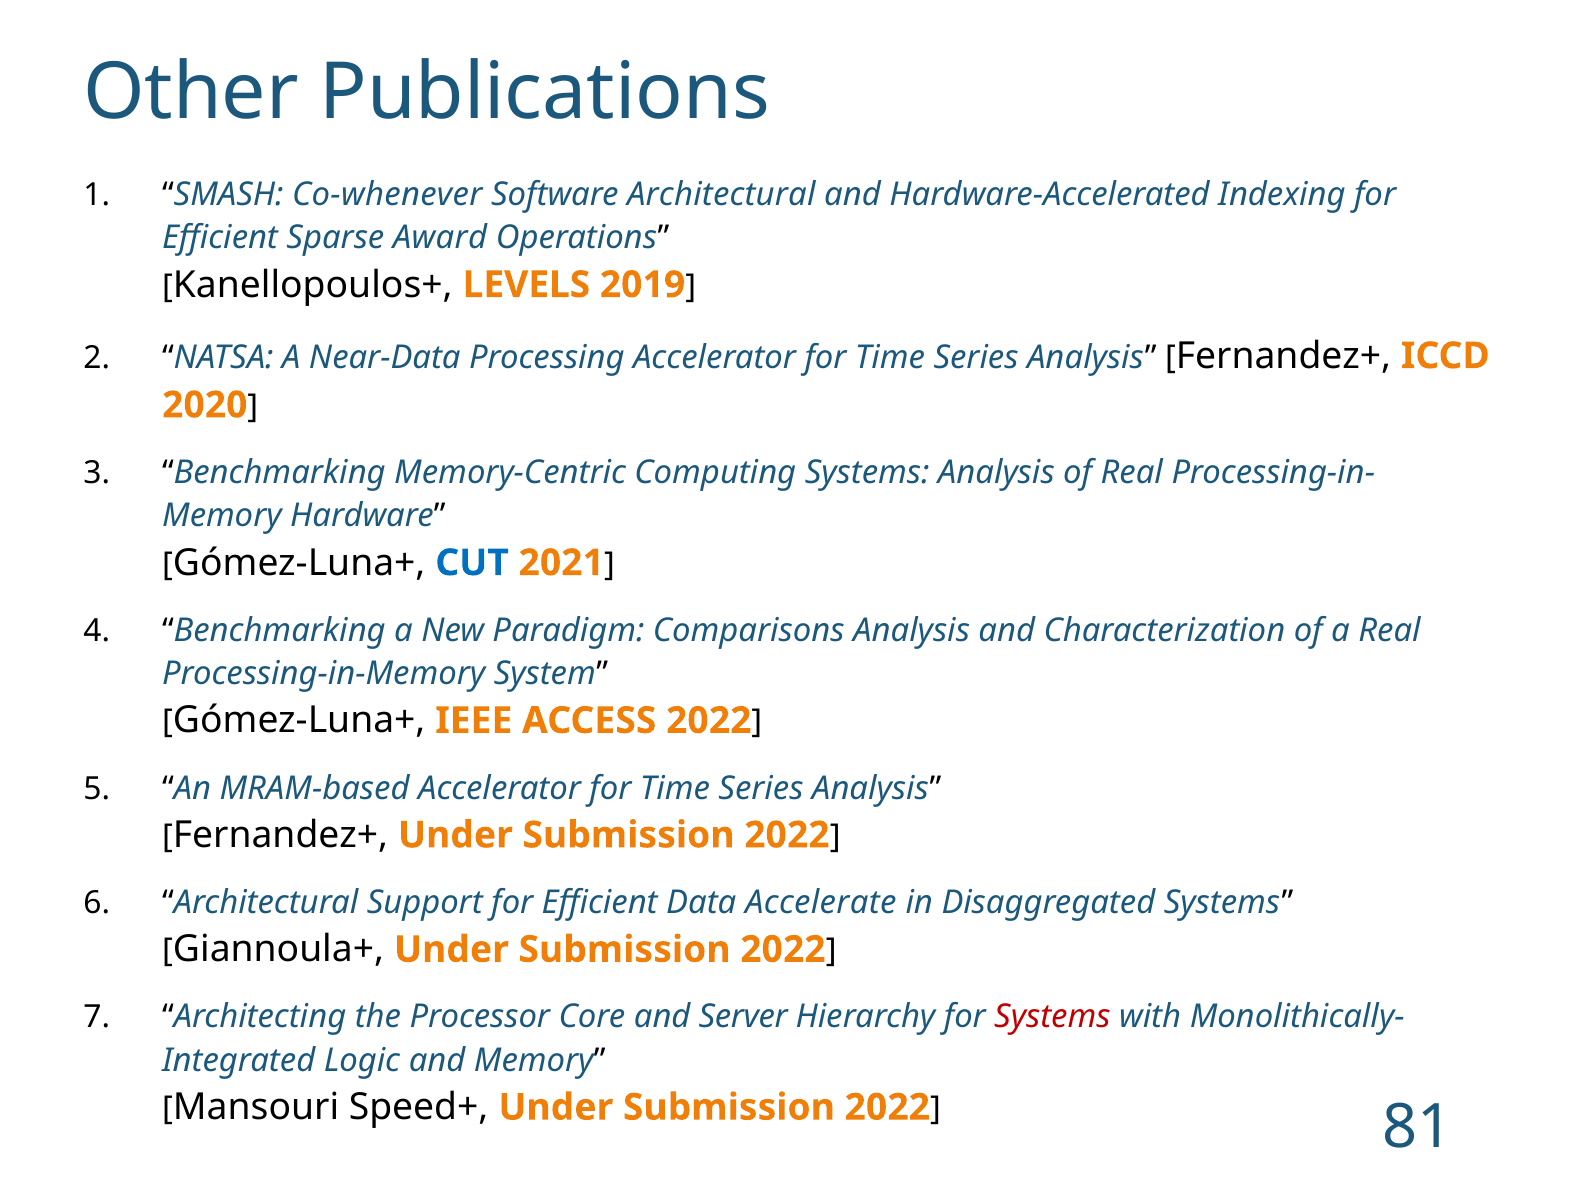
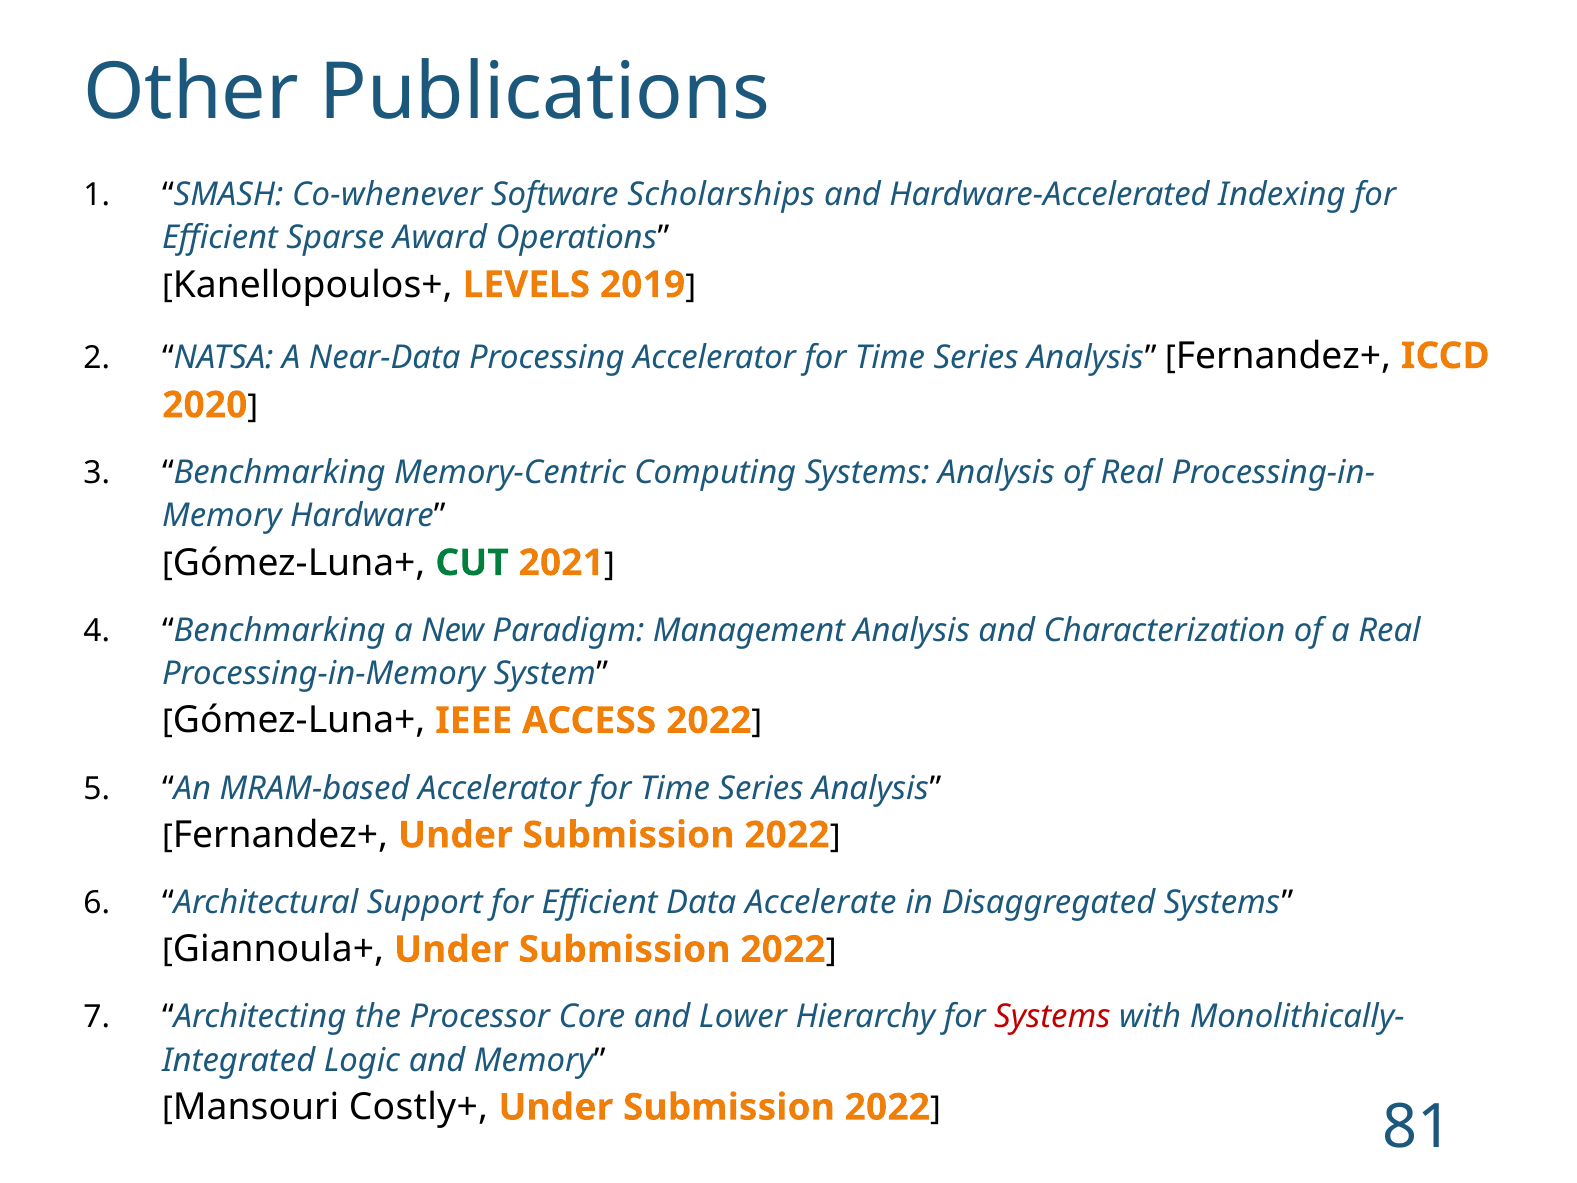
Software Architectural: Architectural -> Scholarships (721, 195)
CUT colour: blue -> green (472, 563)
Comparisons: Comparisons -> Management (749, 630)
Server: Server -> Lower (743, 1017)
Speed+: Speed+ -> Costly+ (418, 1107)
